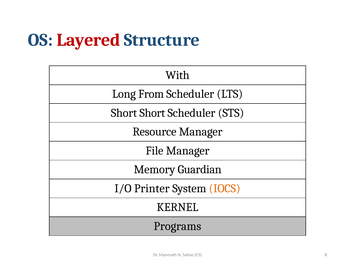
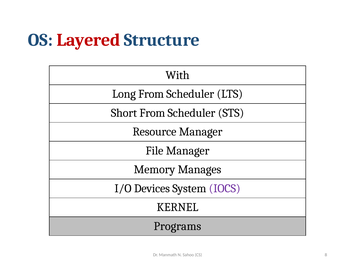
Short Short: Short -> From (152, 113)
Guardian: Guardian -> Manages (200, 169)
Printer: Printer -> Devices (152, 188)
IOCS colour: orange -> purple (225, 188)
